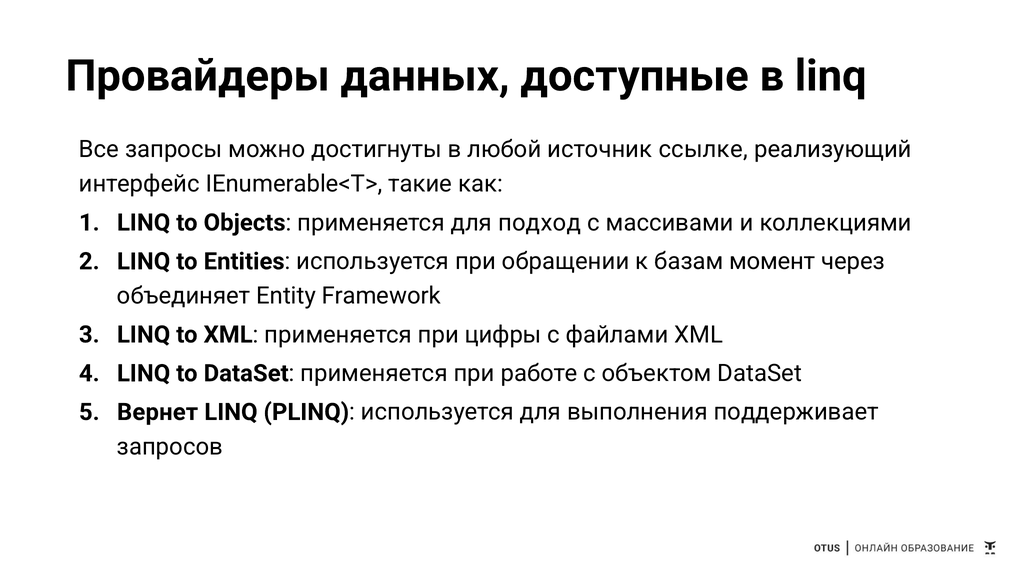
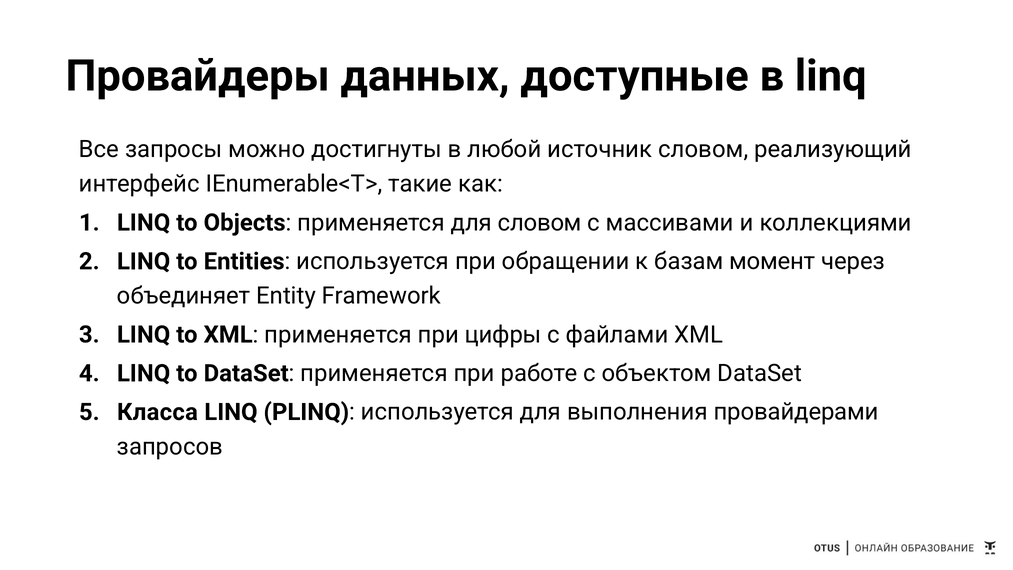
источник ссылке: ссылке -> словом (703, 149)
для подход: подход -> словом (540, 223)
Вернет: Вернет -> Класса (157, 412)
поддерживает: поддерживает -> провайдерами (796, 412)
